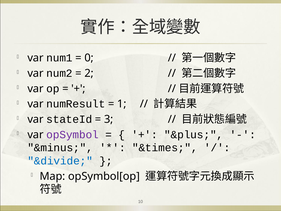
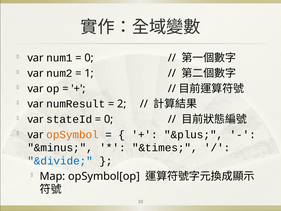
2: 2 -> 1 (89, 73)
1: 1 -> 2 (122, 104)
3: 3 -> 0 (109, 119)
opSymbol colour: purple -> orange (73, 134)
